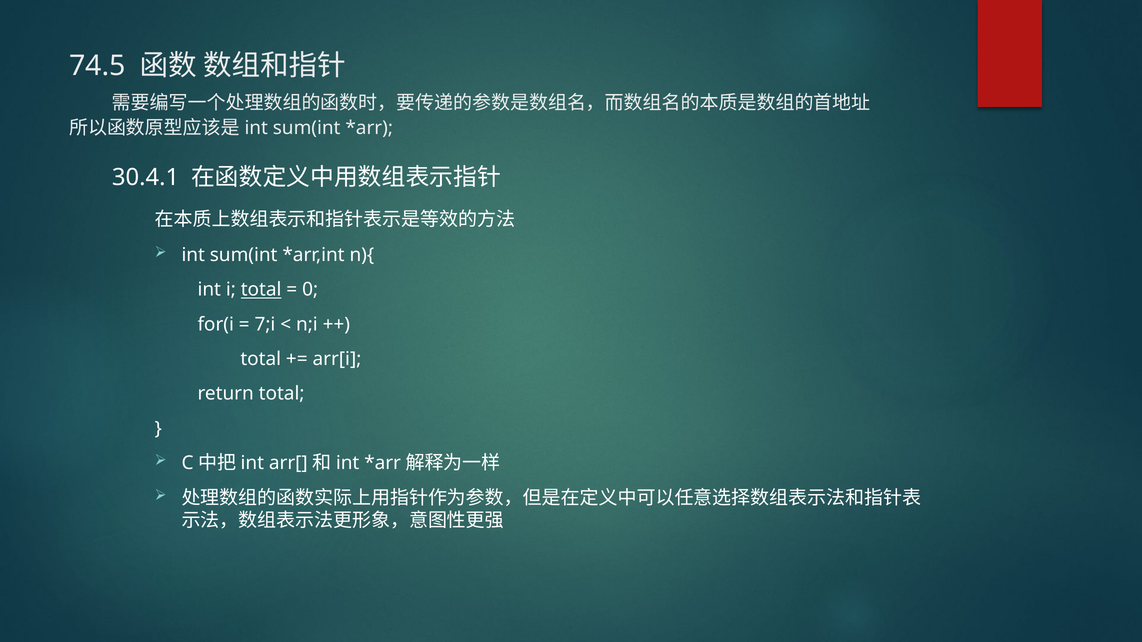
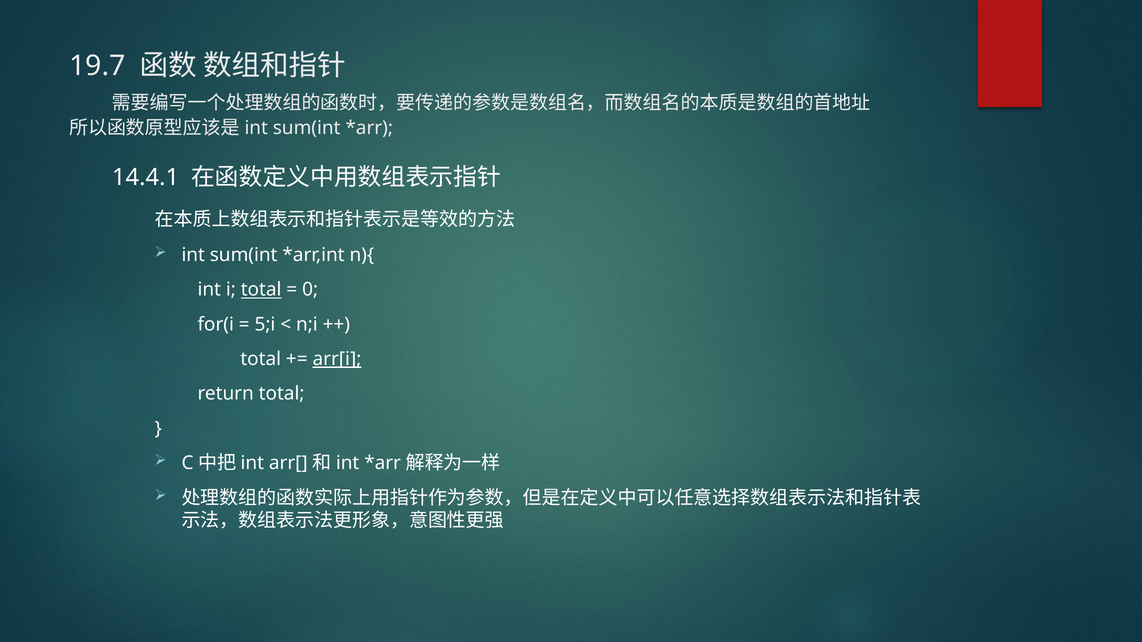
74.5: 74.5 -> 19.7 (97, 66)
30.4.1: 30.4.1 -> 14.4.1 (146, 177)
7;i: 7;i -> 5;i (265, 325)
arr[i underline: none -> present (337, 359)
